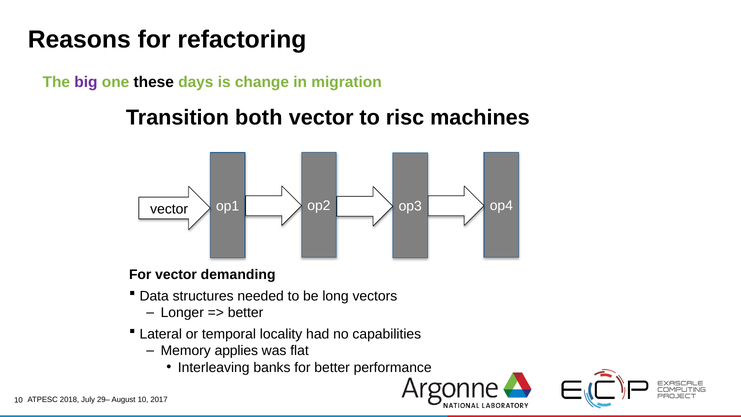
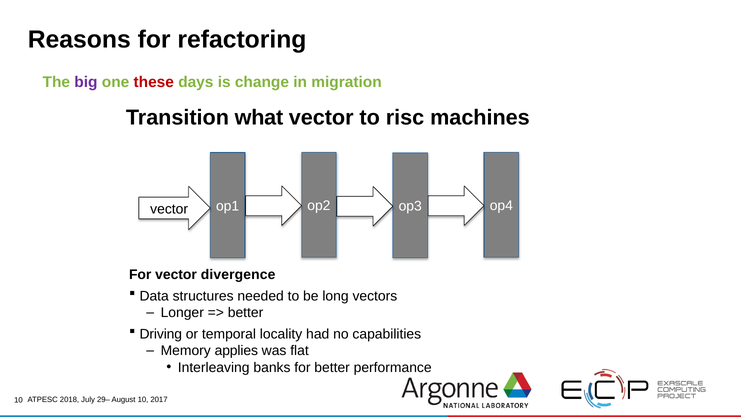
these colour: black -> red (154, 82)
both: both -> what (259, 118)
demanding: demanding -> divergence (238, 275)
Lateral: Lateral -> Driving (161, 334)
